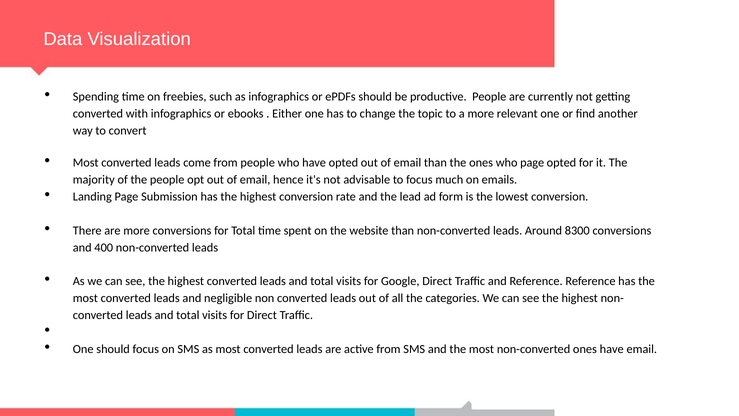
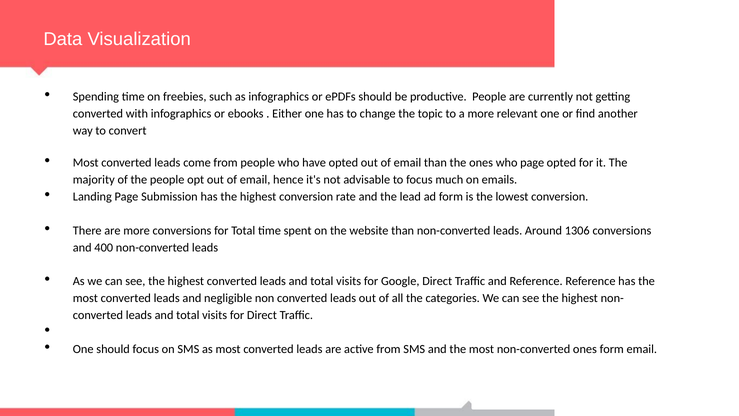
8300: 8300 -> 1306 (577, 230)
ones have: have -> form (612, 349)
